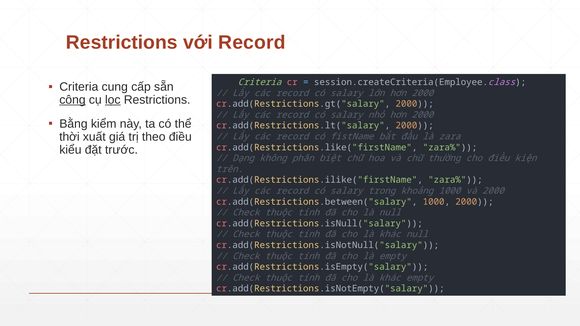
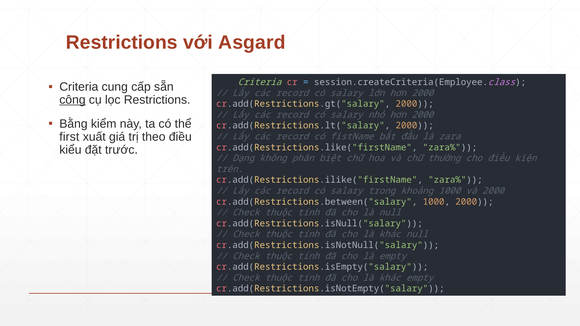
với Record: Record -> Asgard (252, 42)
lọc underline: present -> none (113, 100)
thời: thời -> first (69, 137)
